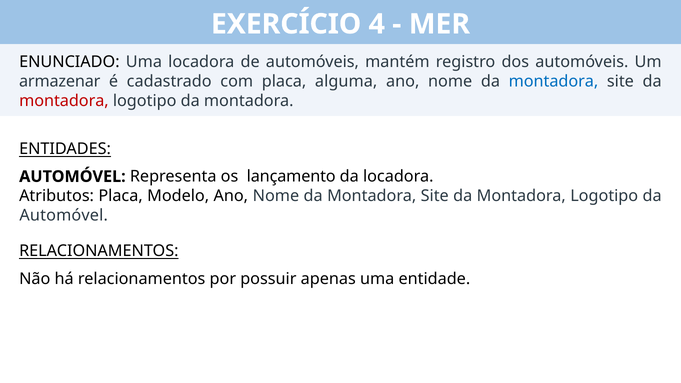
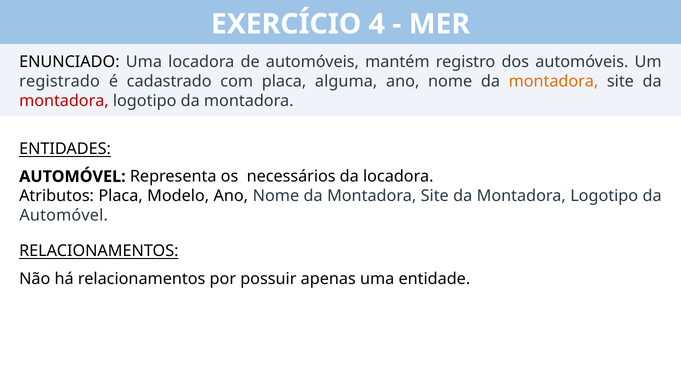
armazenar: armazenar -> registrado (60, 81)
montadora colour: blue -> orange (553, 81)
lançamento: lançamento -> necessários (291, 177)
